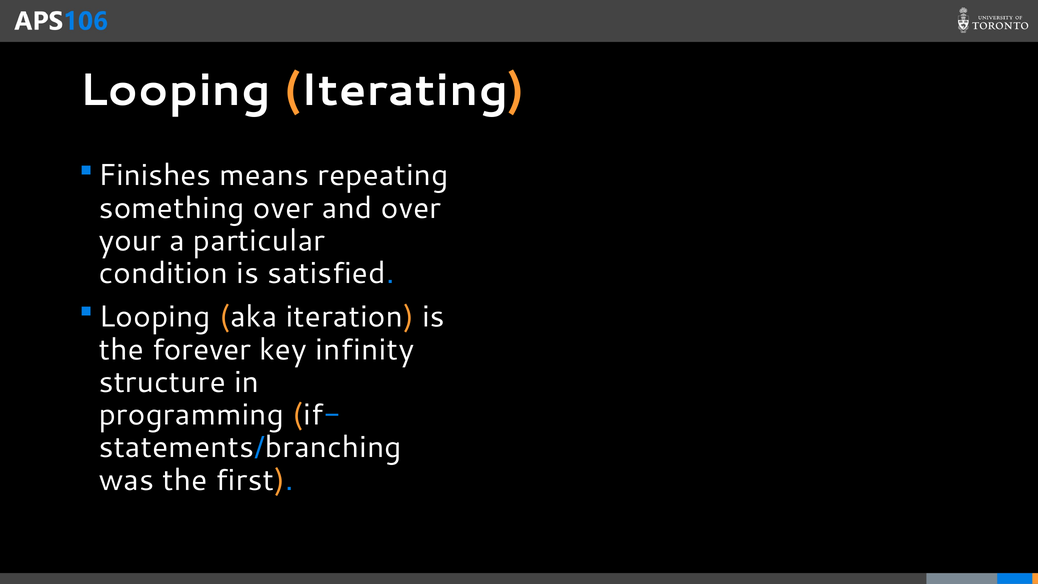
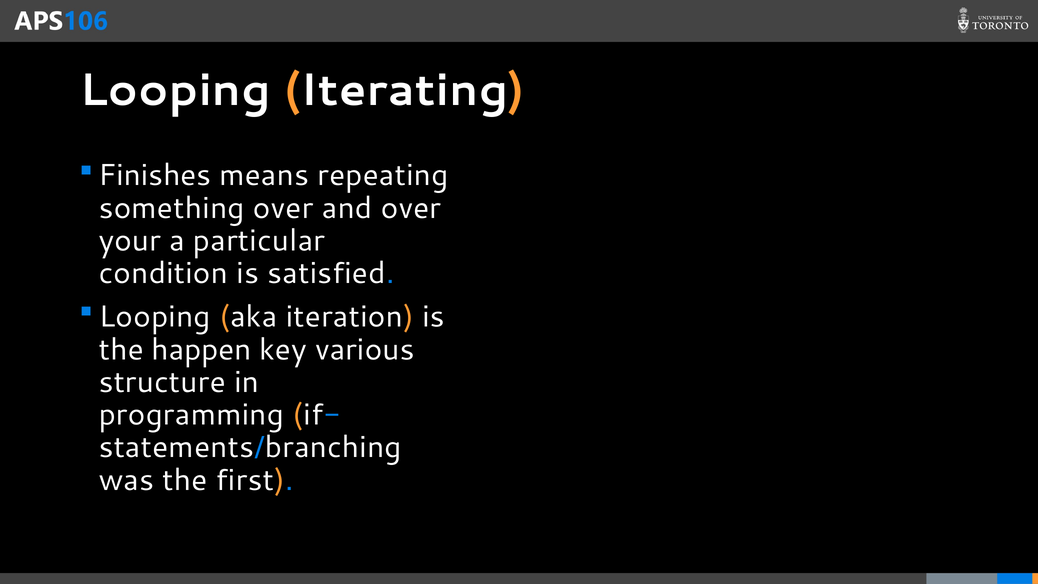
forever: forever -> happen (202, 349)
infinity: infinity -> various (365, 349)
